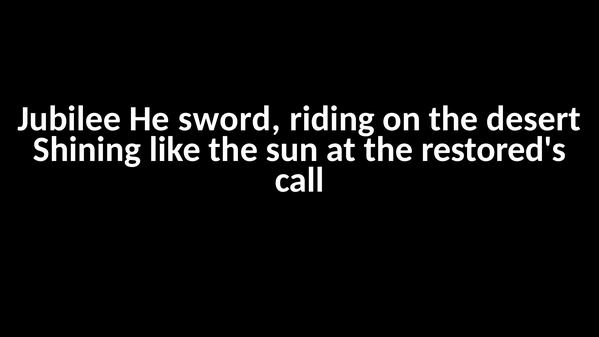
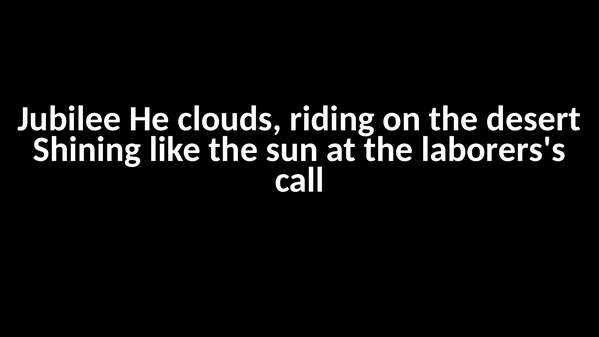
sword: sword -> clouds (230, 119)
restored's: restored's -> laborers's (493, 149)
